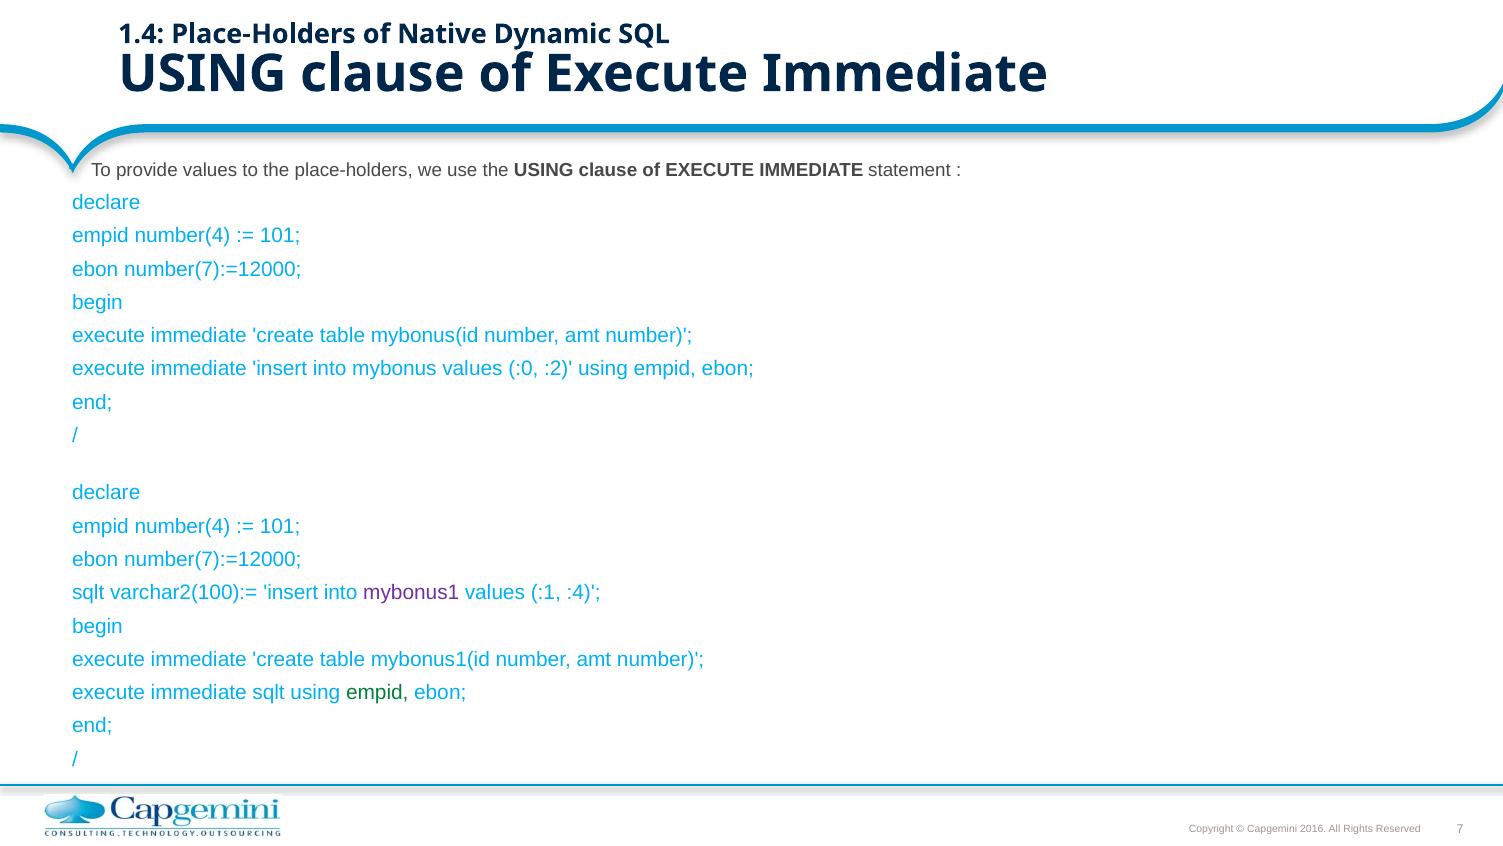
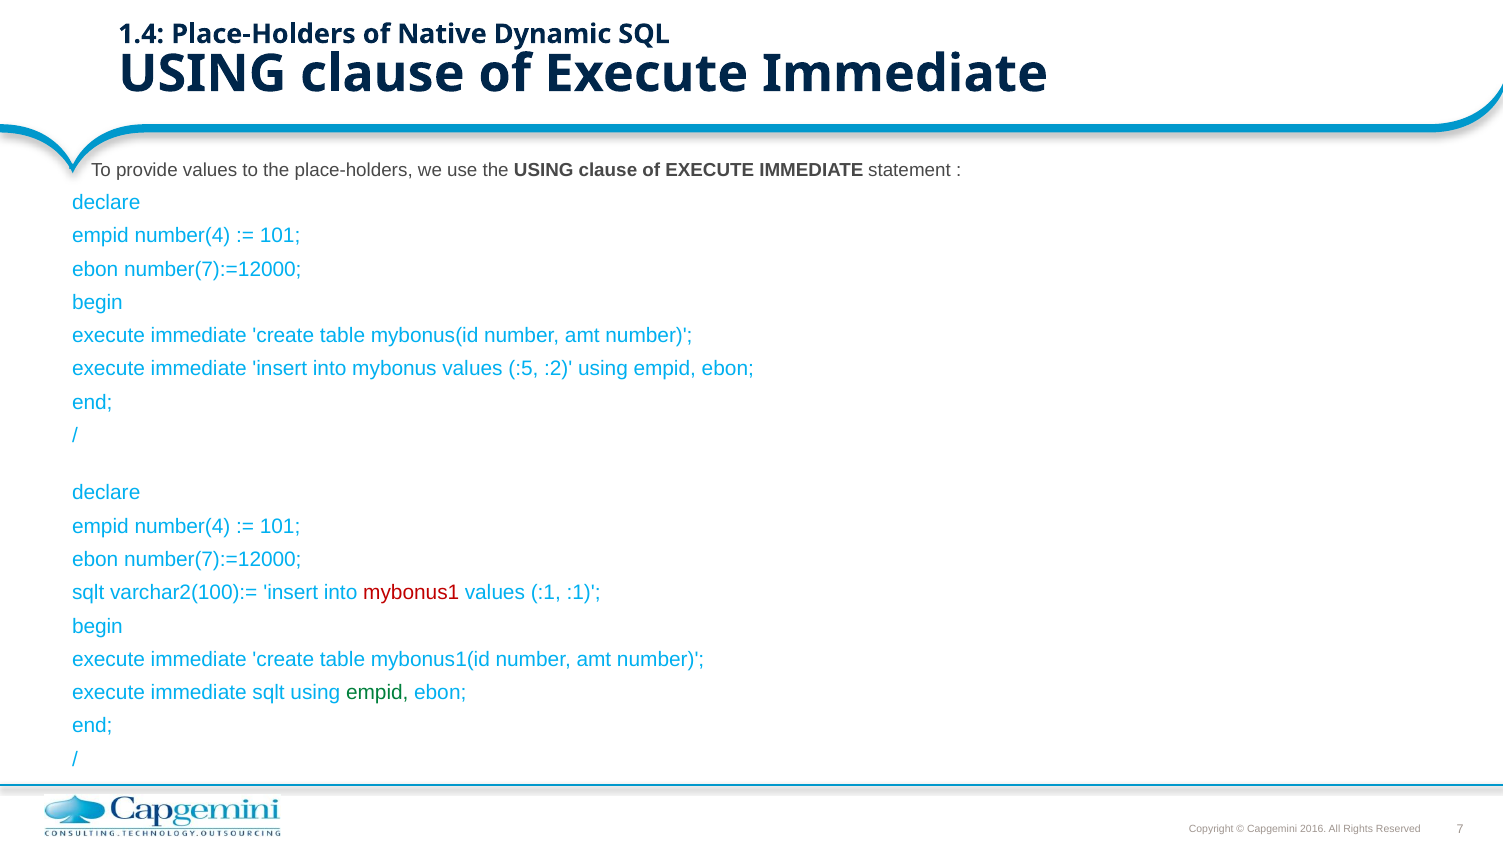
:0: :0 -> :5 (523, 369)
mybonus1 colour: purple -> red (411, 592)
:1 :4: :4 -> :1 (584, 592)
